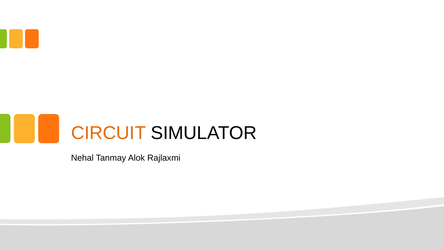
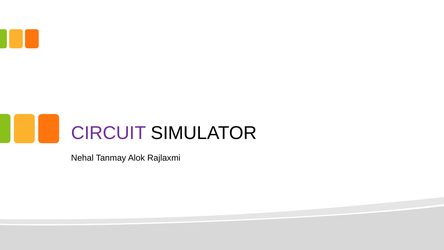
CIRCUIT colour: orange -> purple (109, 133)
